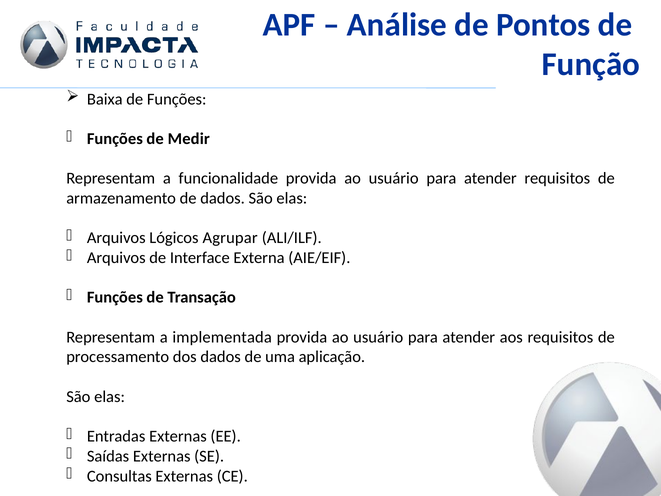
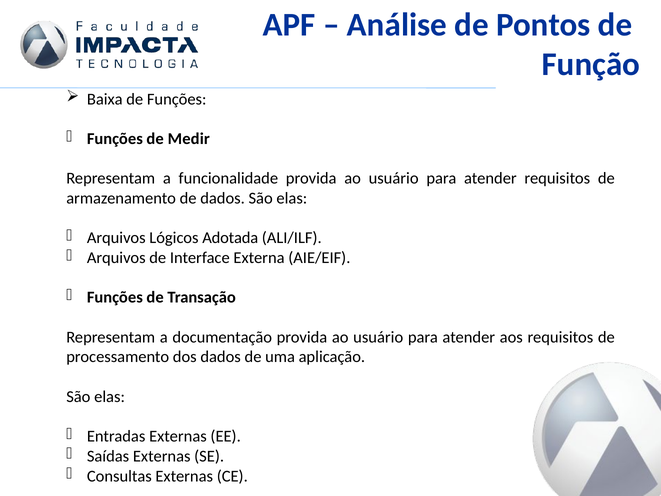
Agrupar: Agrupar -> Adotada (230, 238)
implementada: implementada -> documentação (222, 337)
